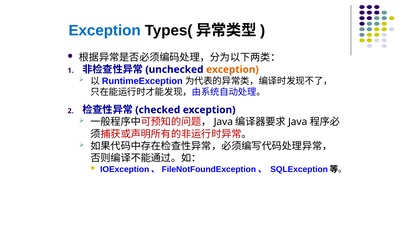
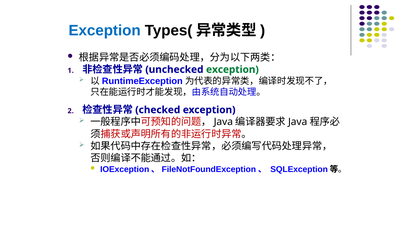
exception colour: orange -> green (232, 69)
